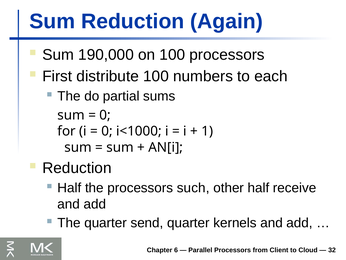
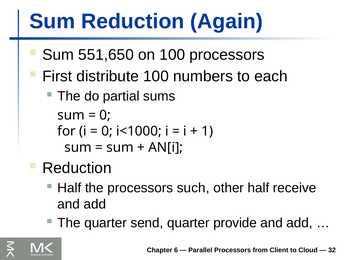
190,000: 190,000 -> 551,650 (106, 55)
kernels: kernels -> provide (235, 223)
